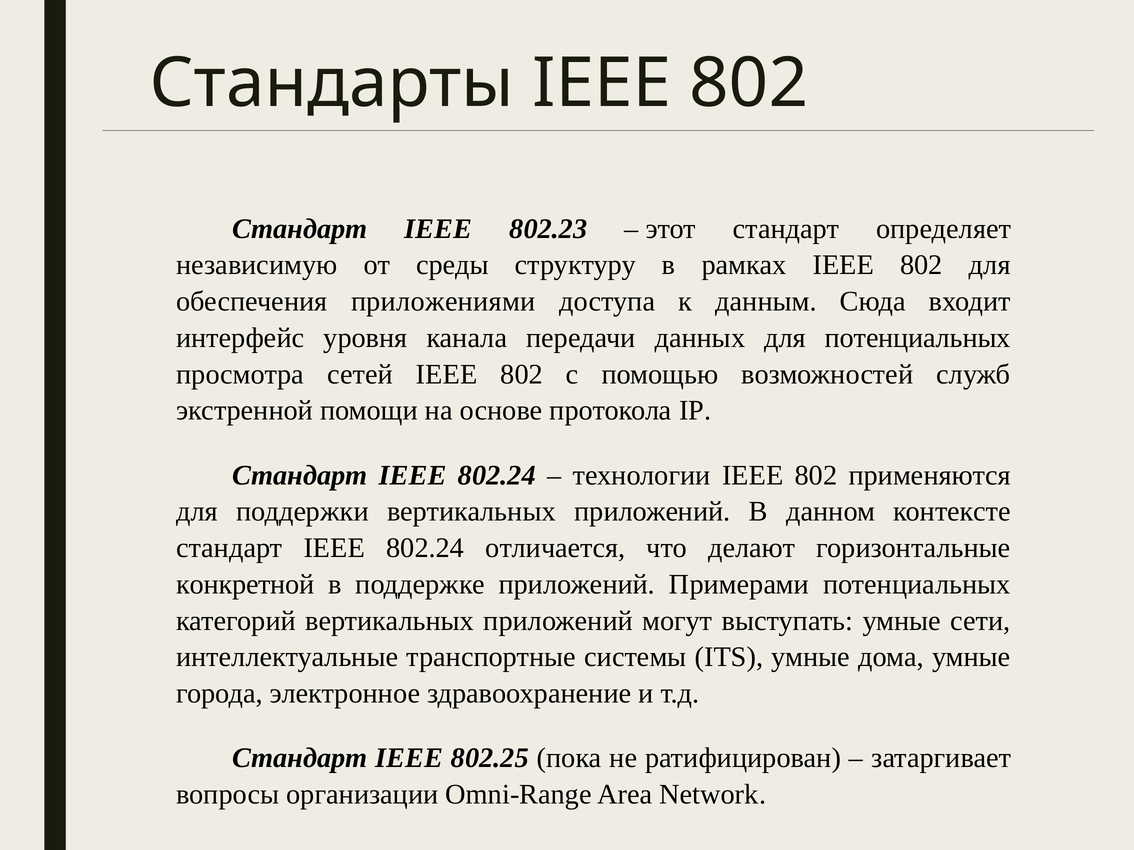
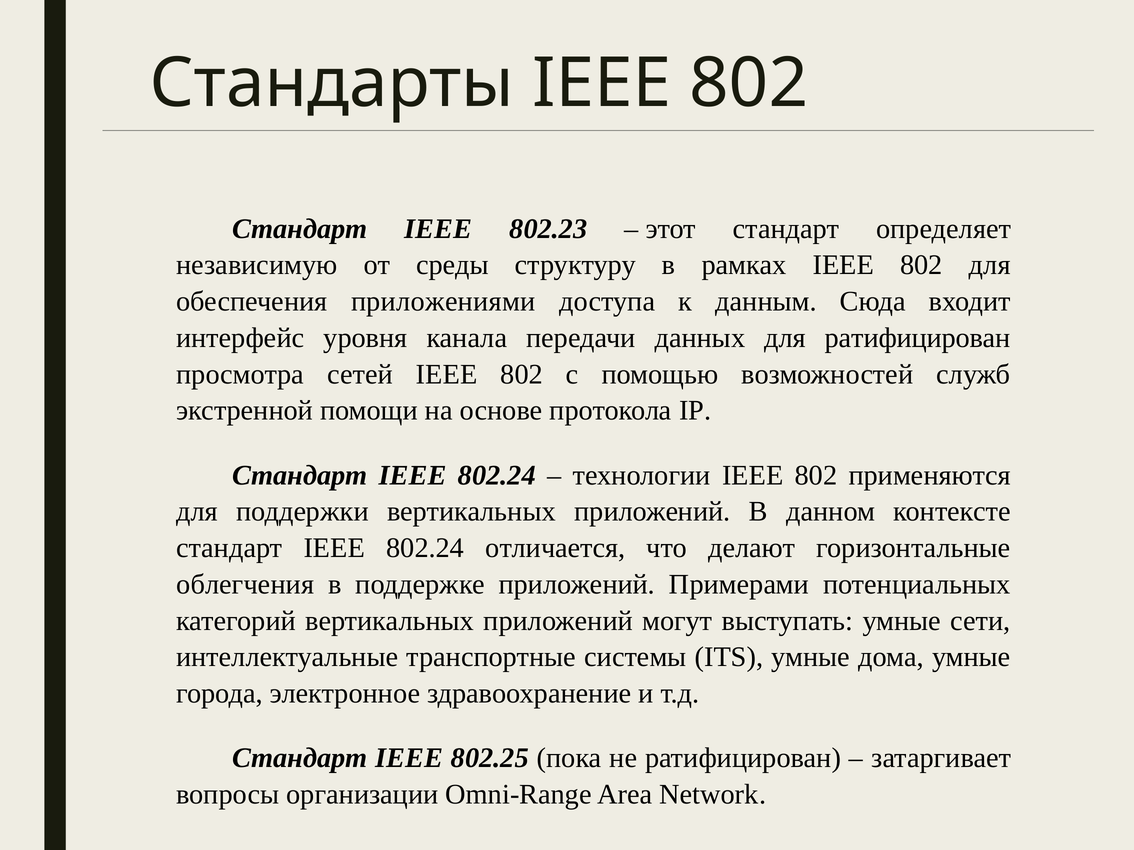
для потенциальных: потенциальных -> ратифицирован (918, 338)
конкретной: конкретной -> облегчения (245, 585)
